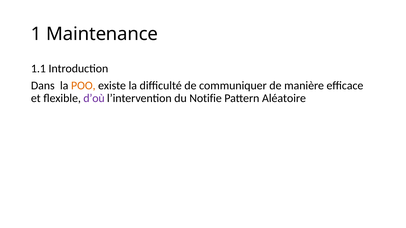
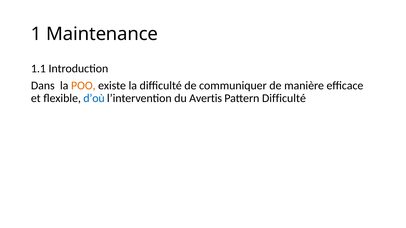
d’où colour: purple -> blue (94, 98)
Notifie: Notifie -> Avertis (206, 98)
Pattern Aléatoire: Aléatoire -> Difficulté (284, 98)
